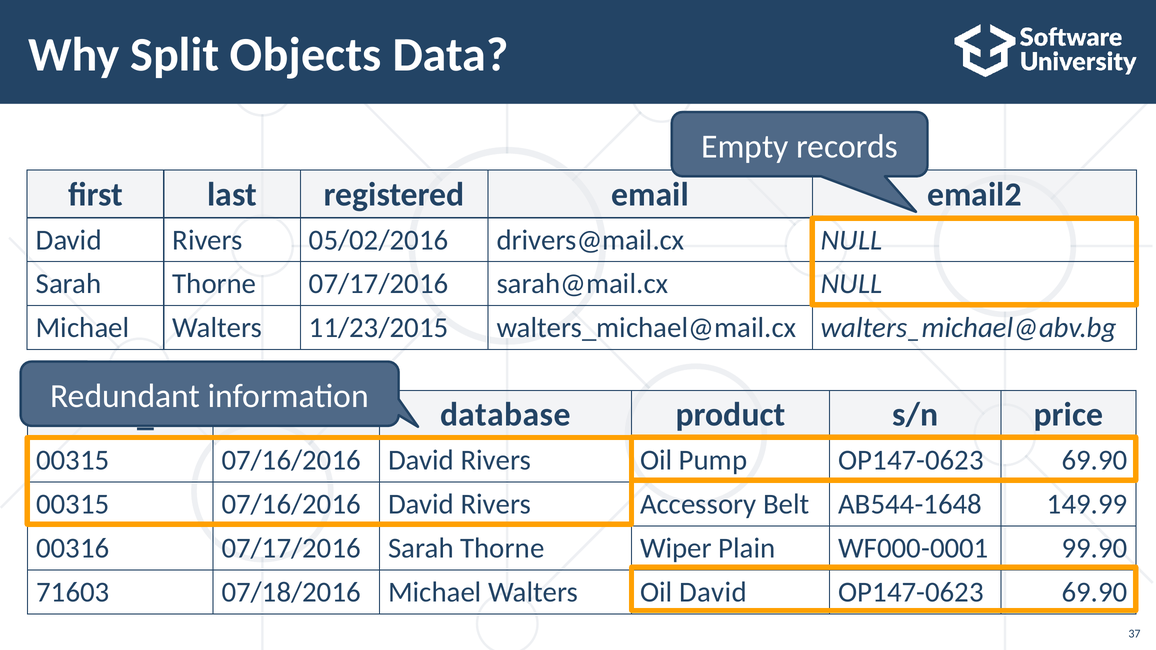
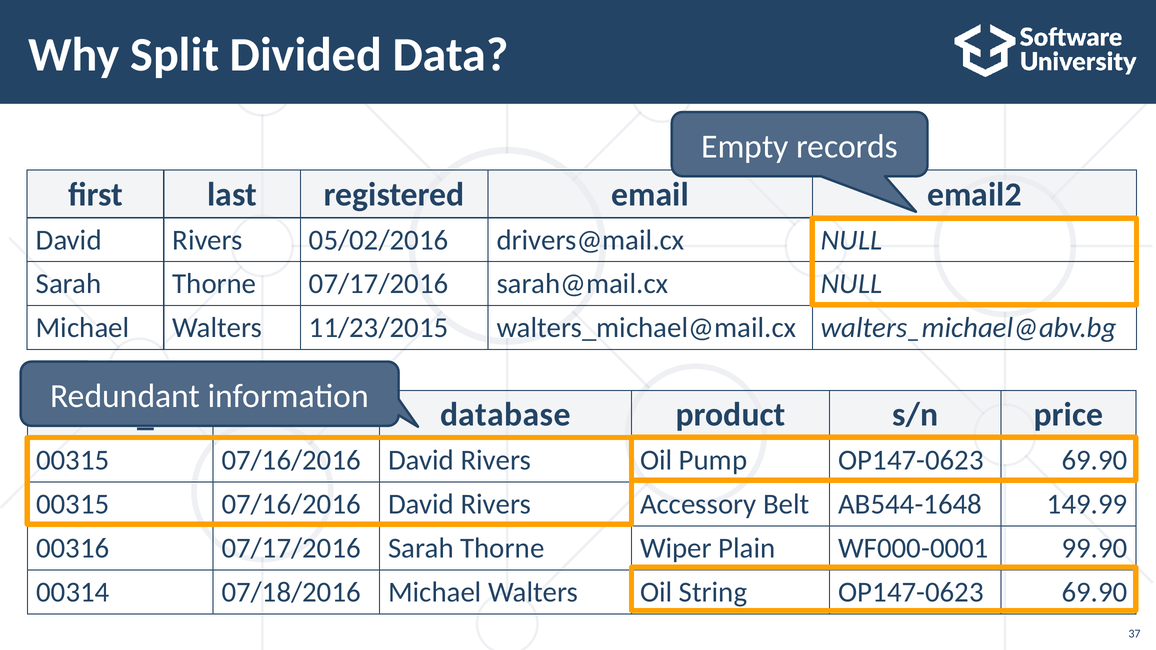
Objects: Objects -> Divided (306, 55)
71603: 71603 -> 00314 (73, 592)
Oil David: David -> String (713, 592)
